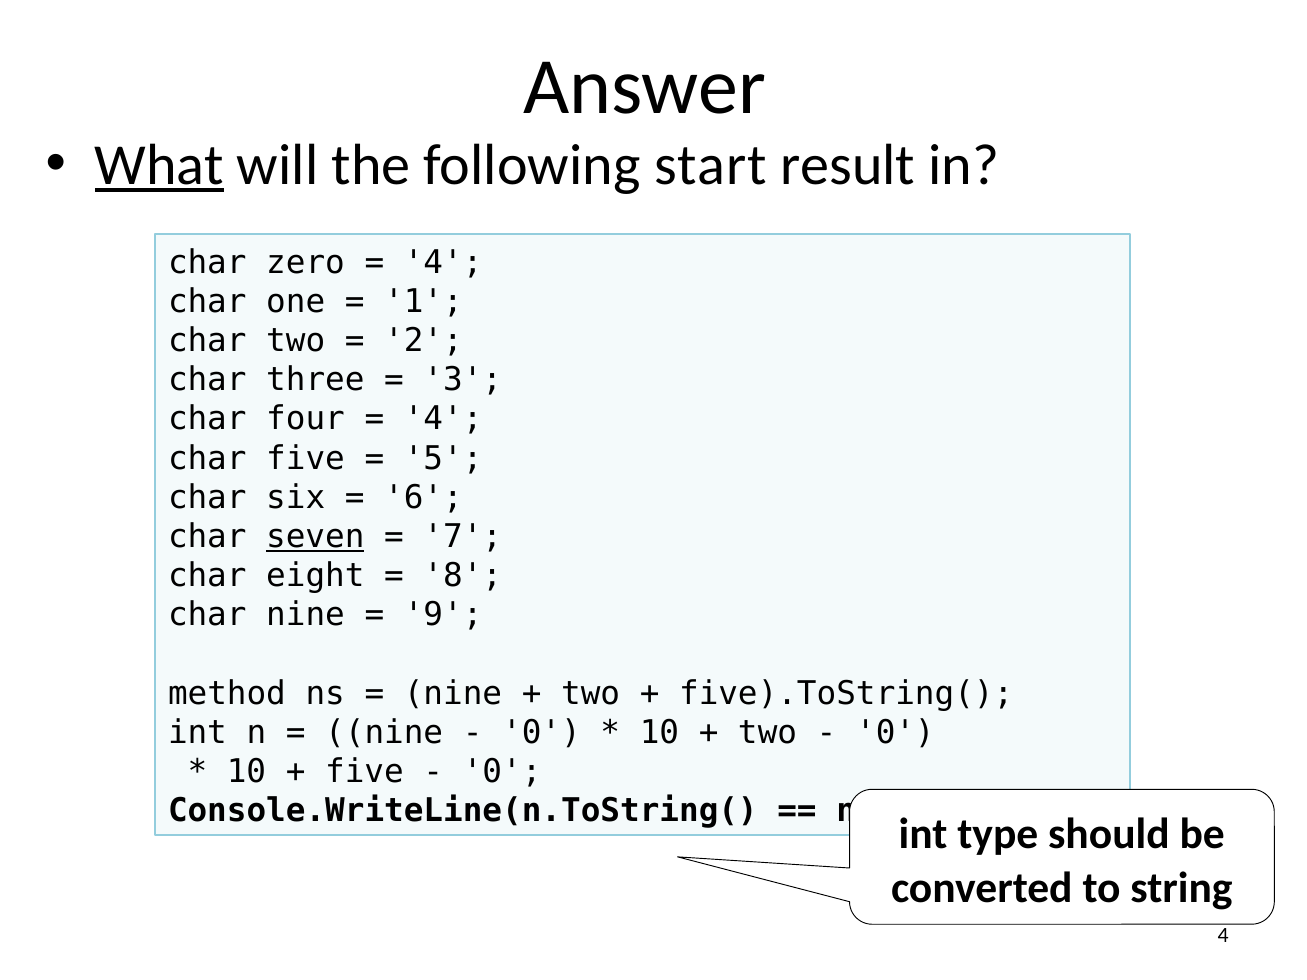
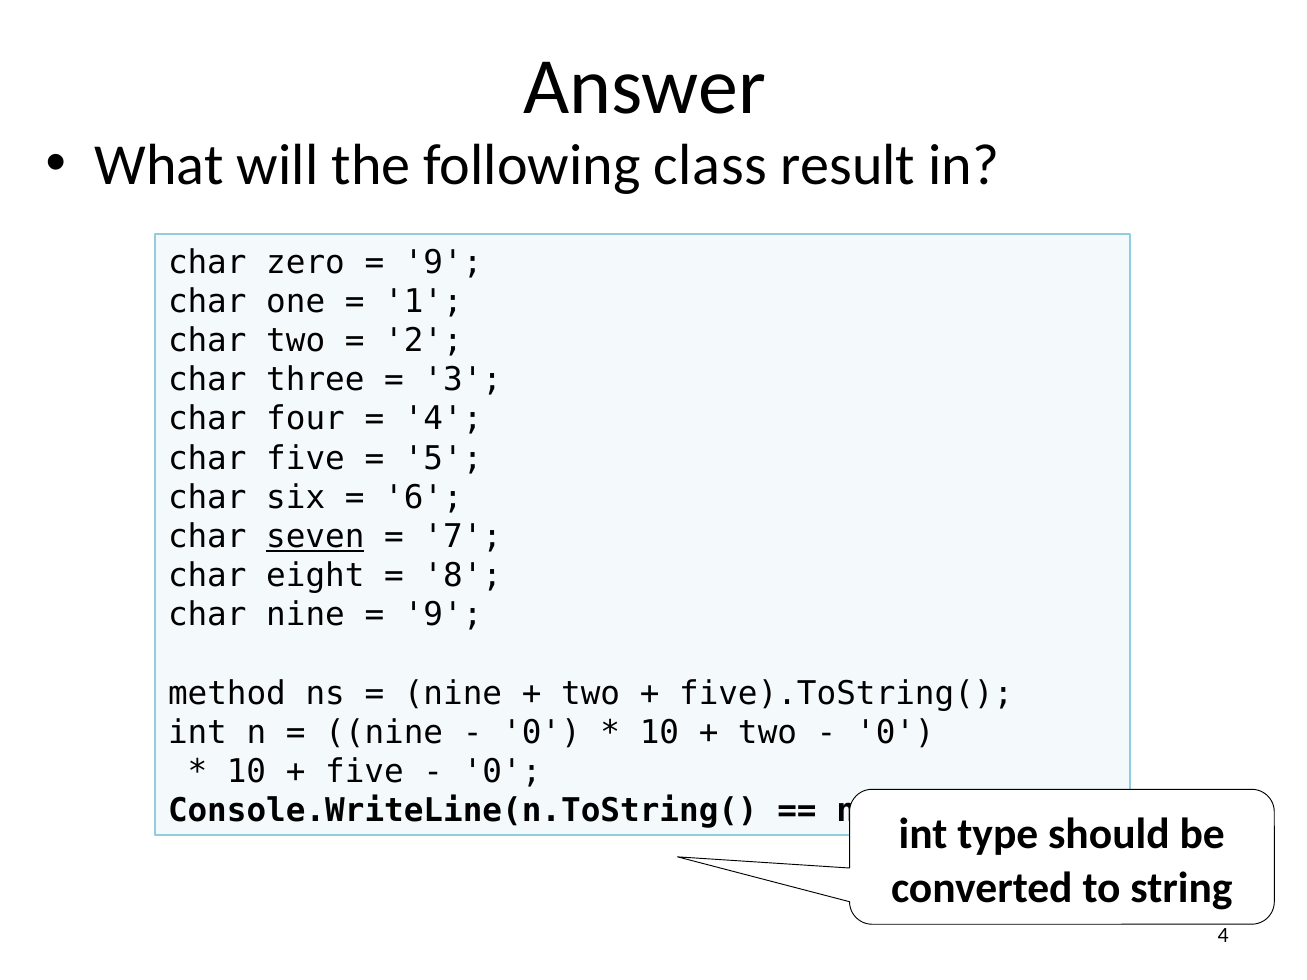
What underline: present -> none (159, 165)
start: start -> class (710, 165)
4: 4 -> 9 (443, 262)
